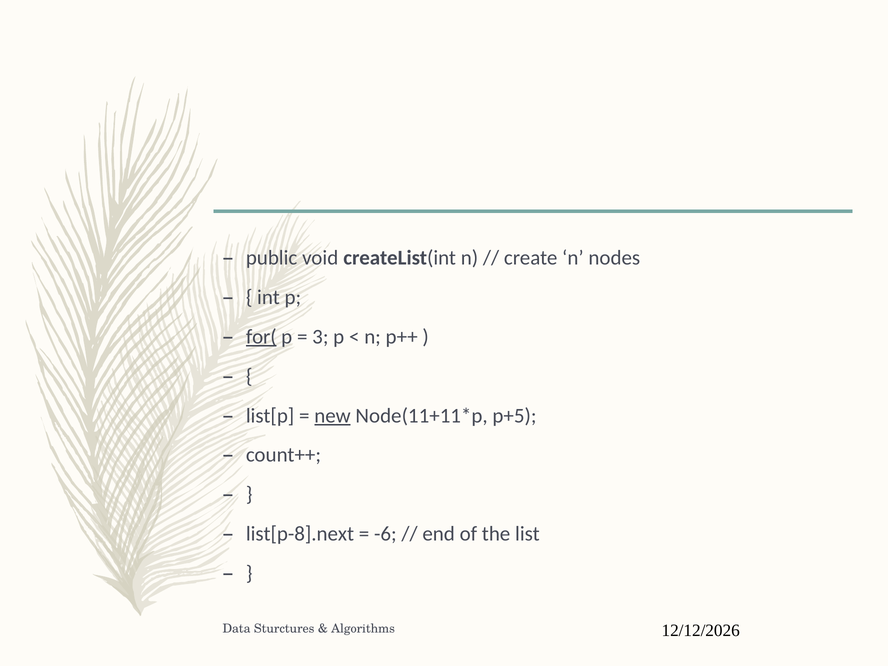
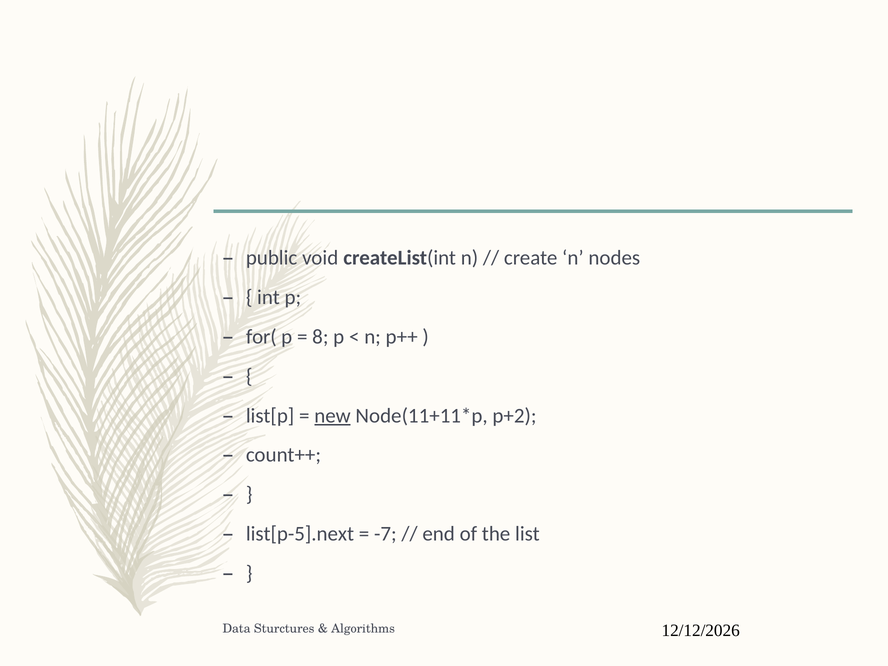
for( underline: present -> none (261, 337)
3: 3 -> 8 (320, 337)
p+5: p+5 -> p+2 (514, 416)
list[p-8].next: list[p-8].next -> list[p-5].next (300, 534)
-6: -6 -> -7 (385, 534)
